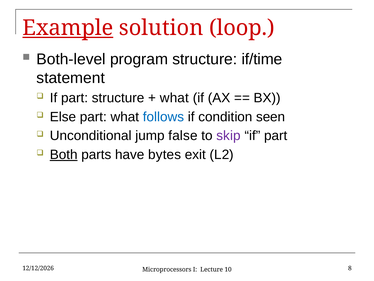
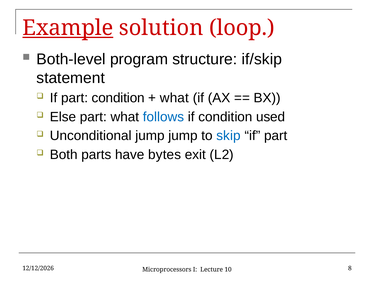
if/time: if/time -> if/skip (262, 59)
part structure: structure -> condition (118, 98)
seen: seen -> used (271, 117)
jump false: false -> jump (183, 136)
skip colour: purple -> blue (228, 136)
Both underline: present -> none (64, 154)
